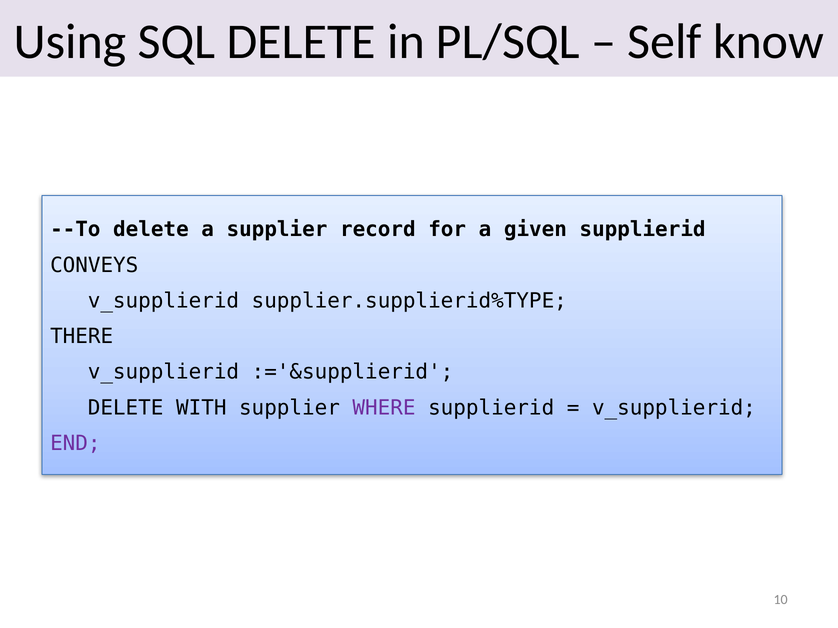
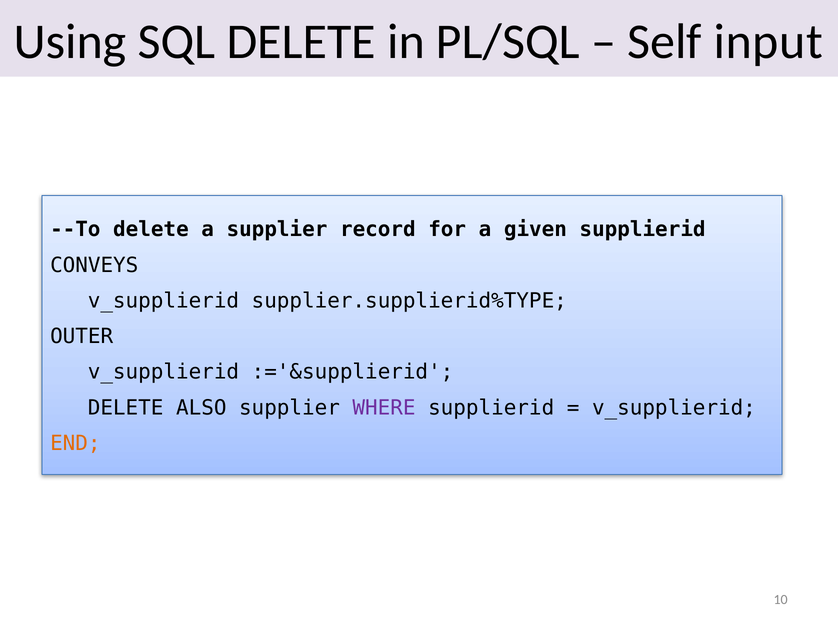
know: know -> input (768, 42)
THERE: THERE -> OUTER (82, 337)
WITH: WITH -> ALSO (201, 408)
END colour: purple -> orange (75, 444)
